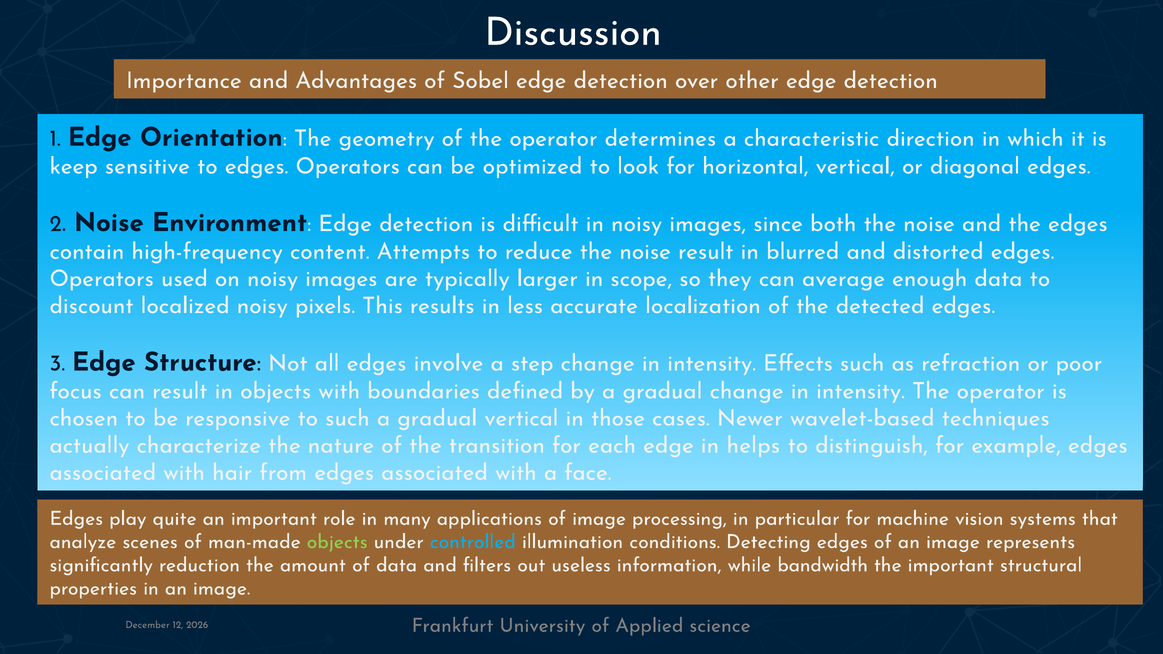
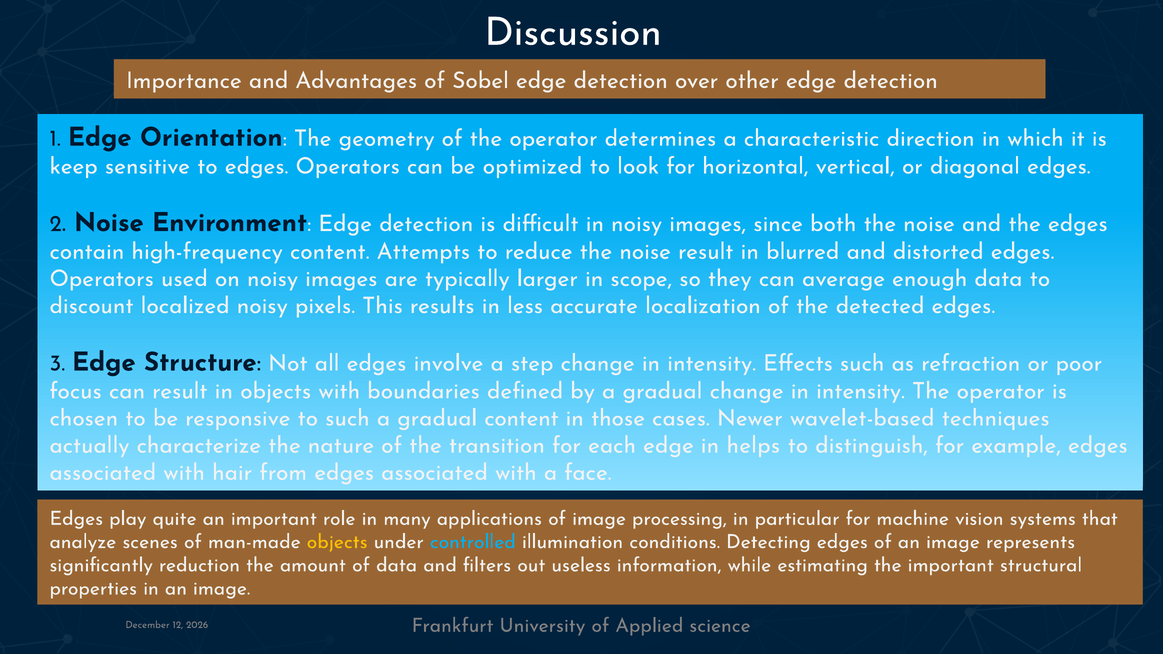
gradual vertical: vertical -> content (521, 418)
objects colour: light green -> yellow (337, 542)
bandwidth: bandwidth -> estimating (823, 565)
